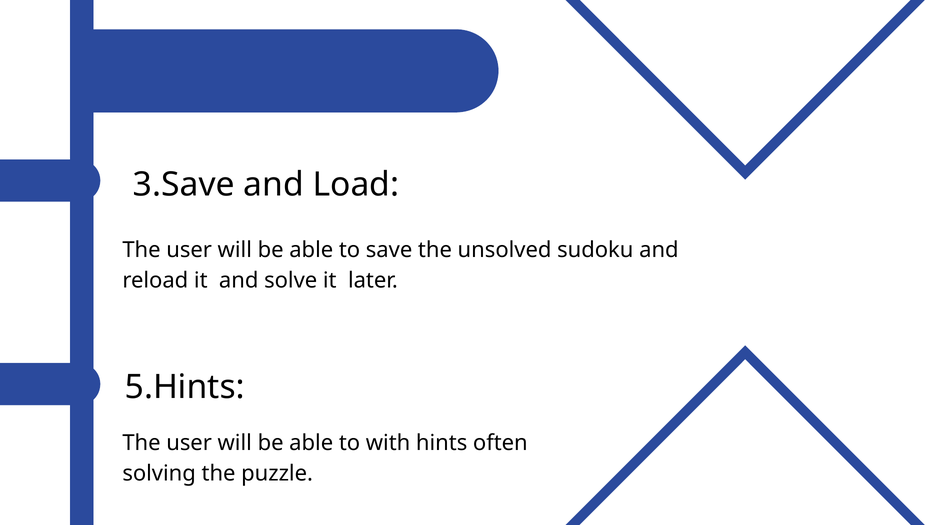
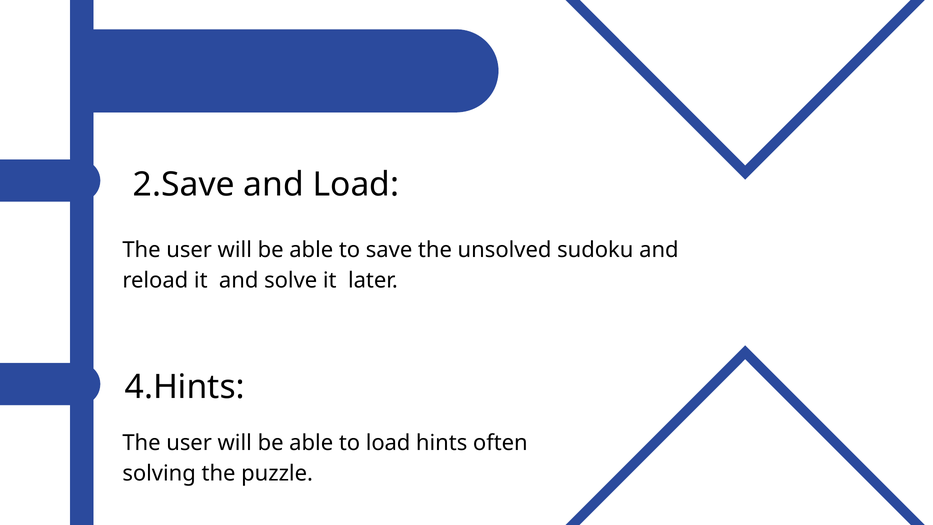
3.Save: 3.Save -> 2.Save (184, 185)
5.Hints: 5.Hints -> 4.Hints (185, 387)
to with: with -> load (388, 443)
